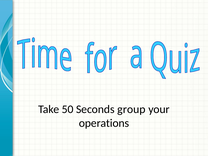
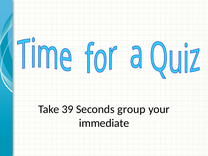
50: 50 -> 39 (68, 109)
operations: operations -> immediate (104, 123)
